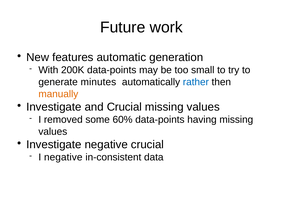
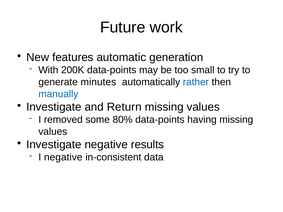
manually colour: orange -> blue (58, 94)
and Crucial: Crucial -> Return (124, 107)
60%: 60% -> 80% (123, 120)
negative crucial: crucial -> results (147, 145)
